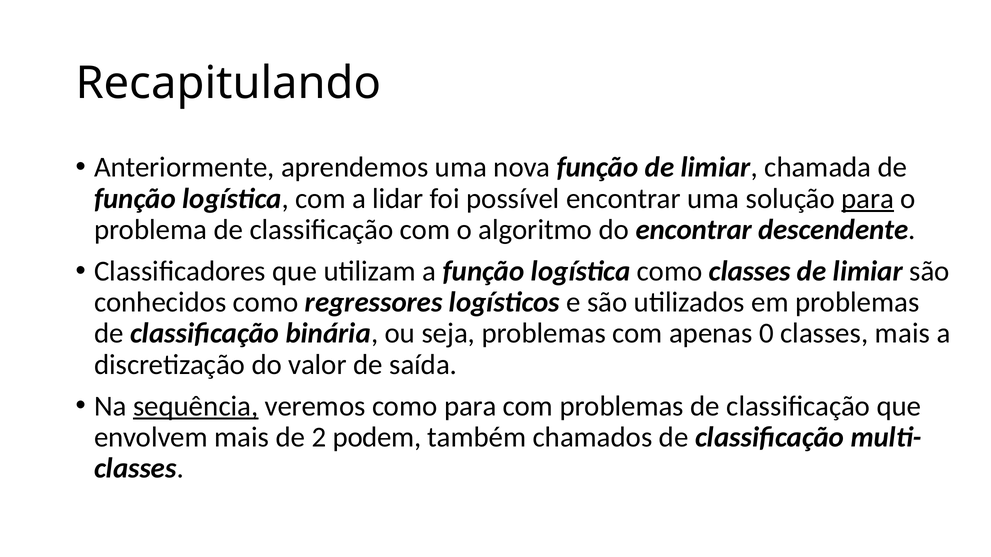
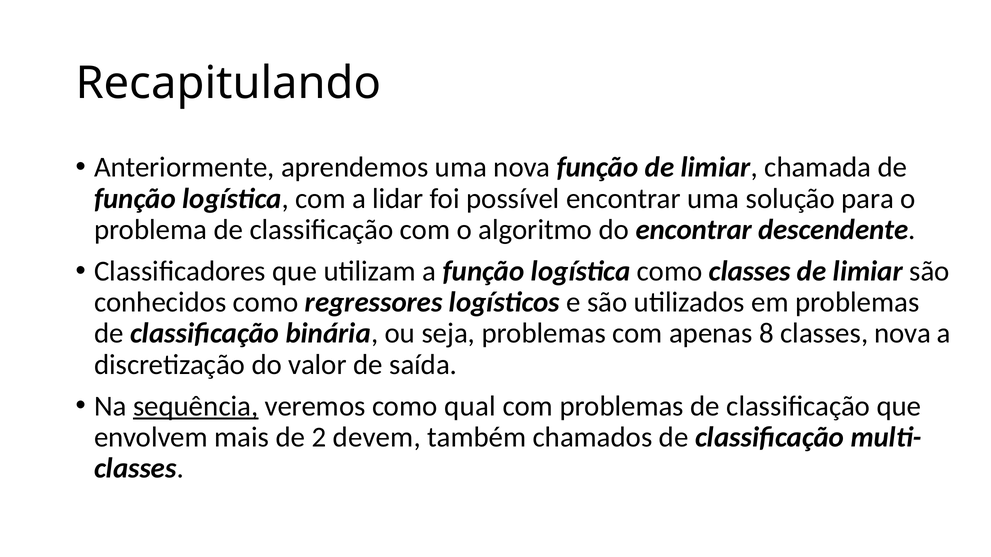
para underline: present -> none (868, 199)
0: 0 -> 8 (766, 334)
classes mais: mais -> nova (903, 334)
como para: para -> qual (470, 406)
podem: podem -> devem (377, 437)
